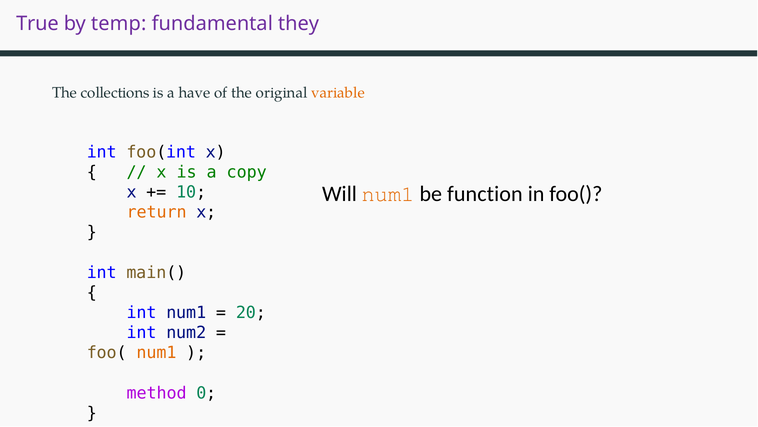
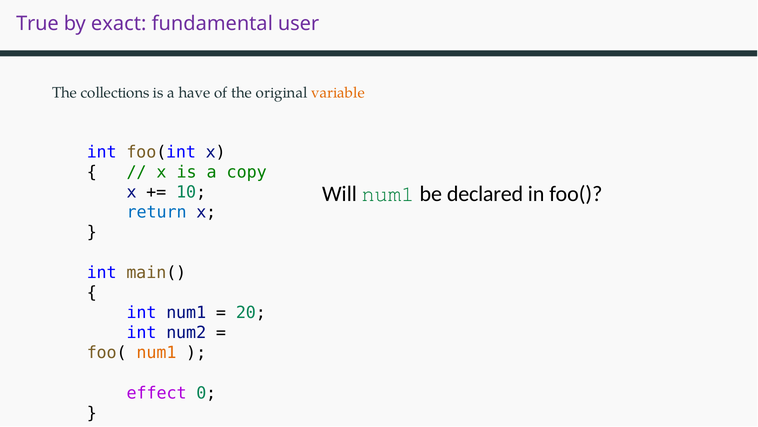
temp: temp -> exact (119, 23)
they: they -> user (299, 23)
num1 colour: orange -> green (388, 194)
function: function -> declared (485, 194)
return colour: orange -> blue (157, 212)
method: method -> effect (157, 393)
